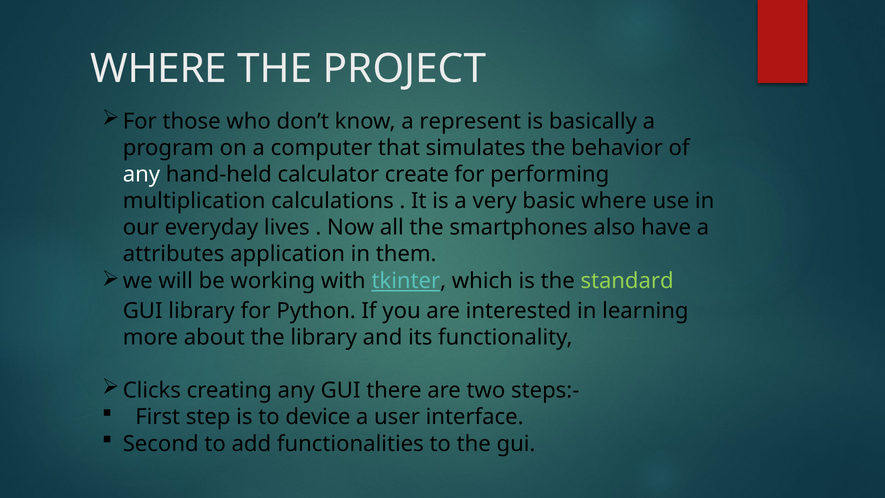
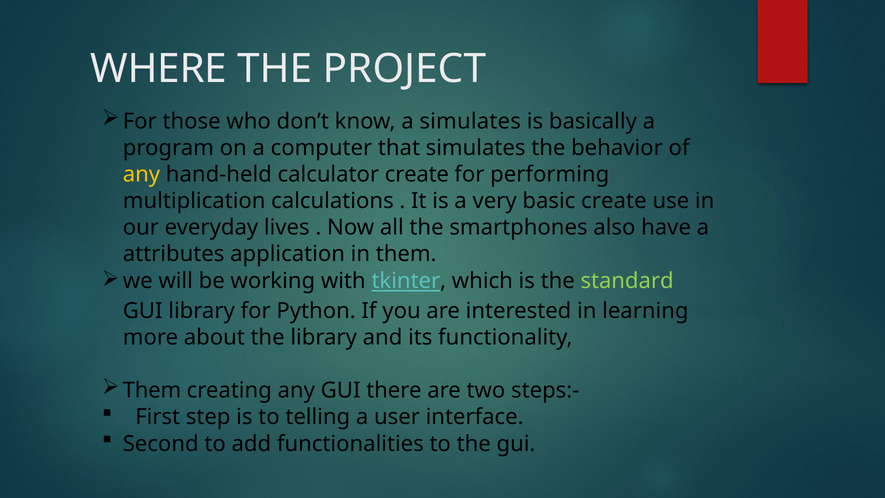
a represent: represent -> simulates (470, 121)
any colour: white -> yellow (141, 174)
basic where: where -> create (614, 201)
Clicks: Clicks -> Them (152, 390)
device: device -> telling (318, 417)
